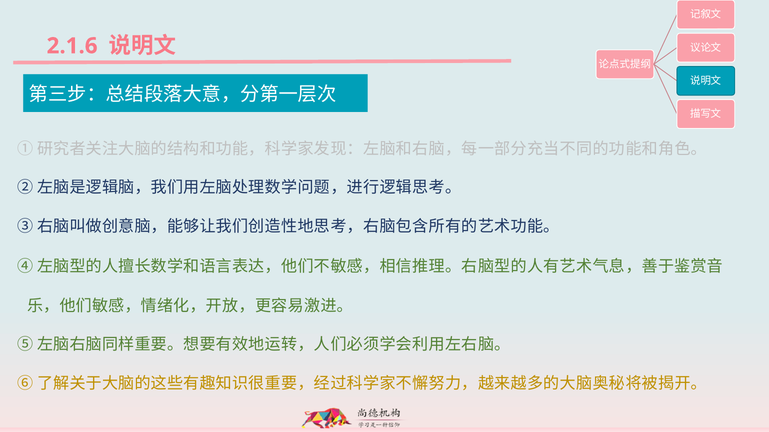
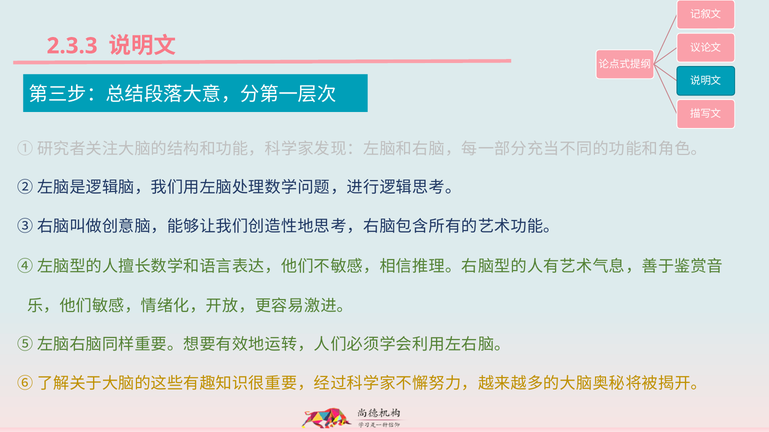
2.1.6: 2.1.6 -> 2.3.3 (72, 46)
